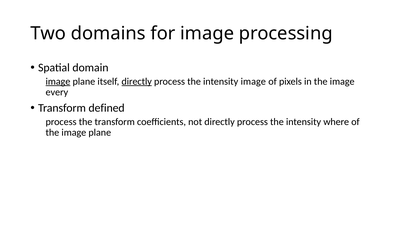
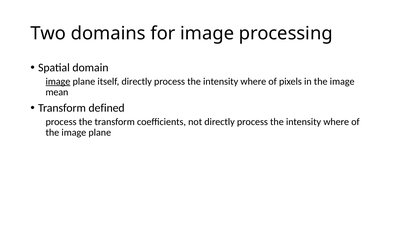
directly underline: present -> none (137, 82)
image: image -> where (253, 82)
every: every -> mean (57, 92)
